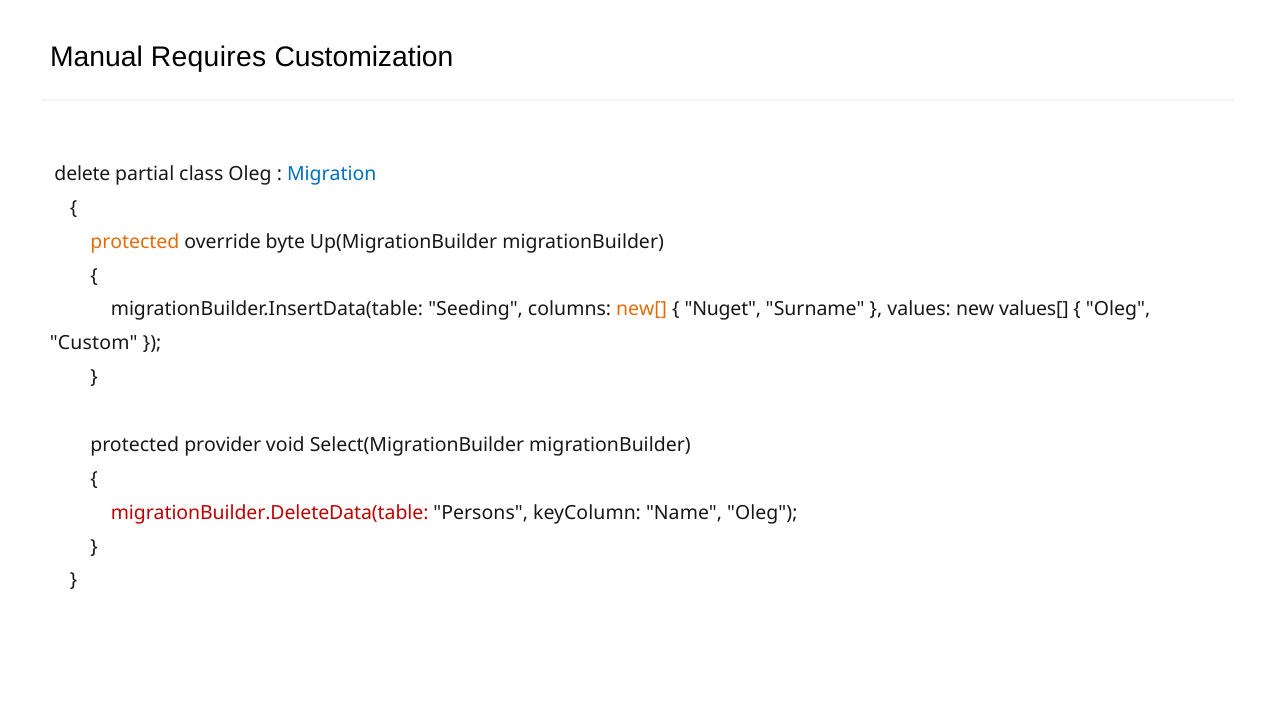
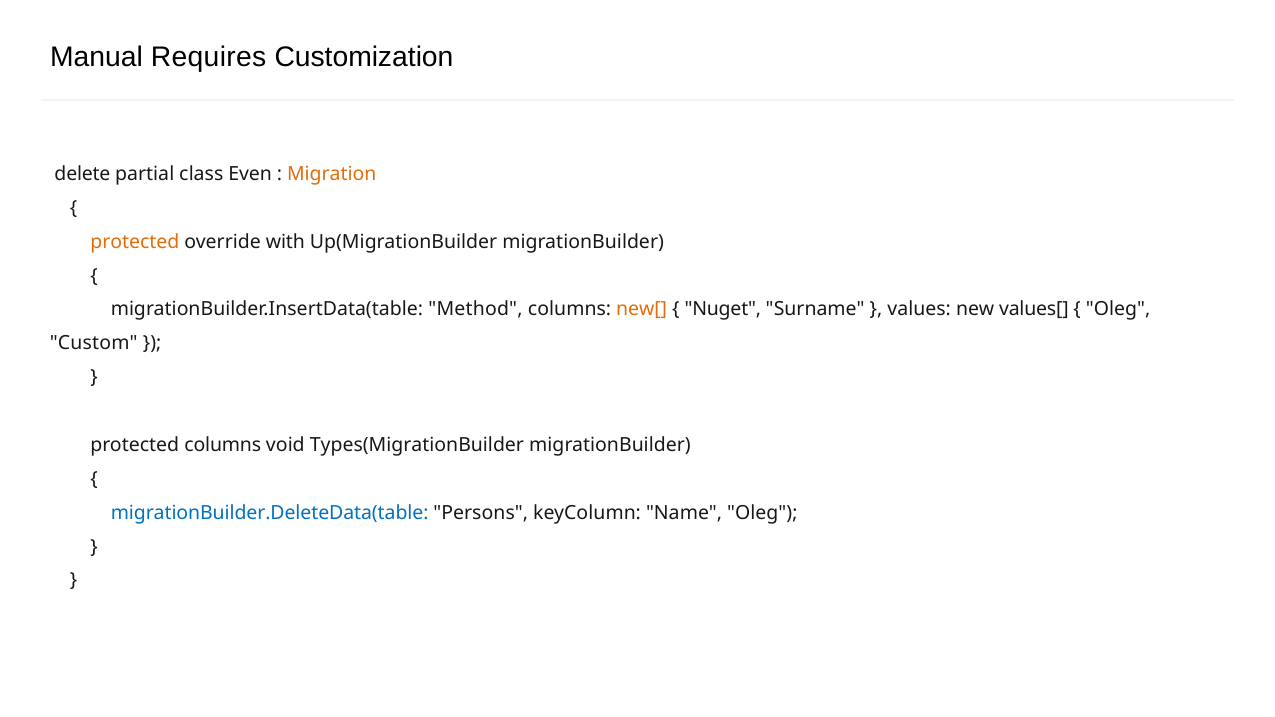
class Oleg: Oleg -> Even (250, 174)
Migration colour: blue -> orange (332, 174)
byte: byte -> with (285, 242)
Seeding: Seeding -> Method (475, 310)
protected provider: provider -> columns (223, 445)
Select(MigrationBuilder: Select(MigrationBuilder -> Types(MigrationBuilder (417, 445)
migrationBuilder.DeleteData(table colour: red -> blue (270, 513)
